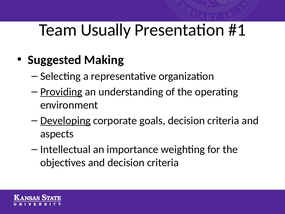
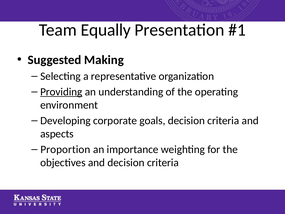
Usually: Usually -> Equally (106, 30)
Developing underline: present -> none (65, 120)
Intellectual: Intellectual -> Proportion (65, 149)
